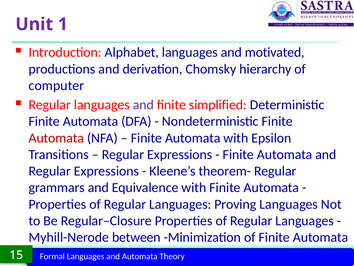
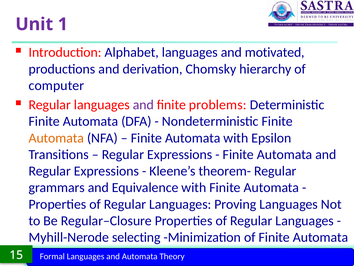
simplified: simplified -> problems (218, 105)
Automata colour: red -> orange (56, 138)
between: between -> selecting (136, 237)
